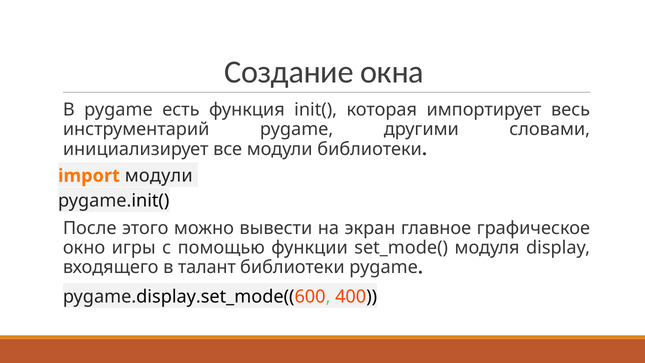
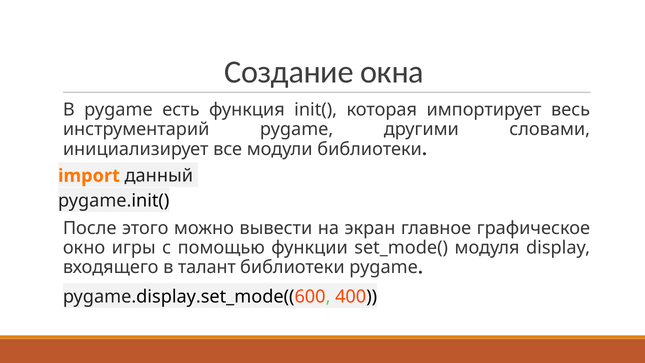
модули: модули -> данный (159, 176)
